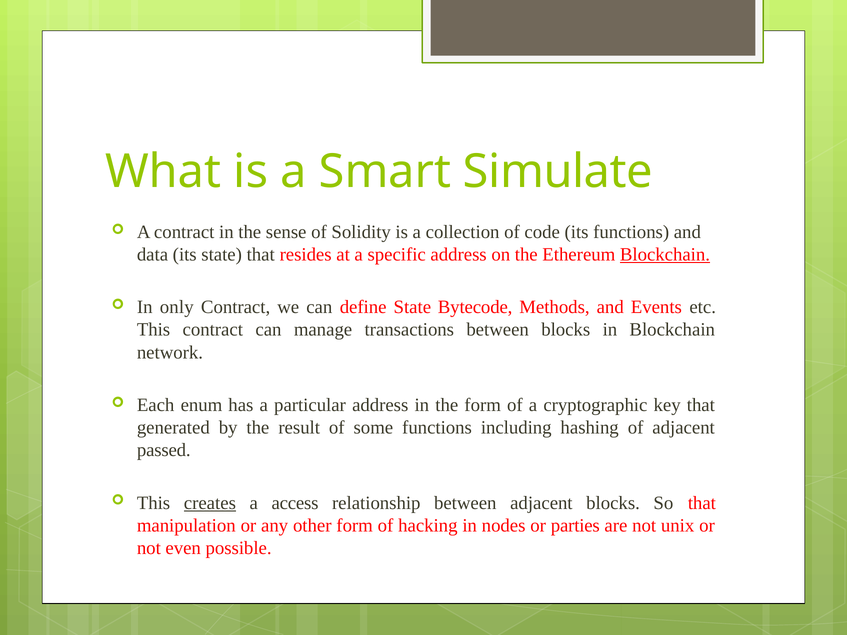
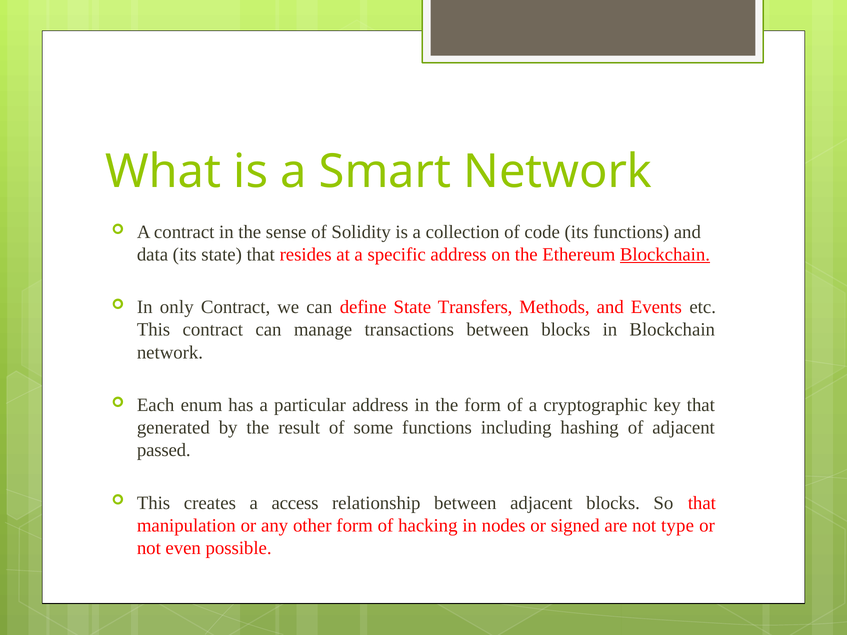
Smart Simulate: Simulate -> Network (558, 172)
Bytecode: Bytecode -> Transfers (475, 307)
creates underline: present -> none (210, 503)
parties: parties -> signed (575, 526)
unix: unix -> type (678, 526)
